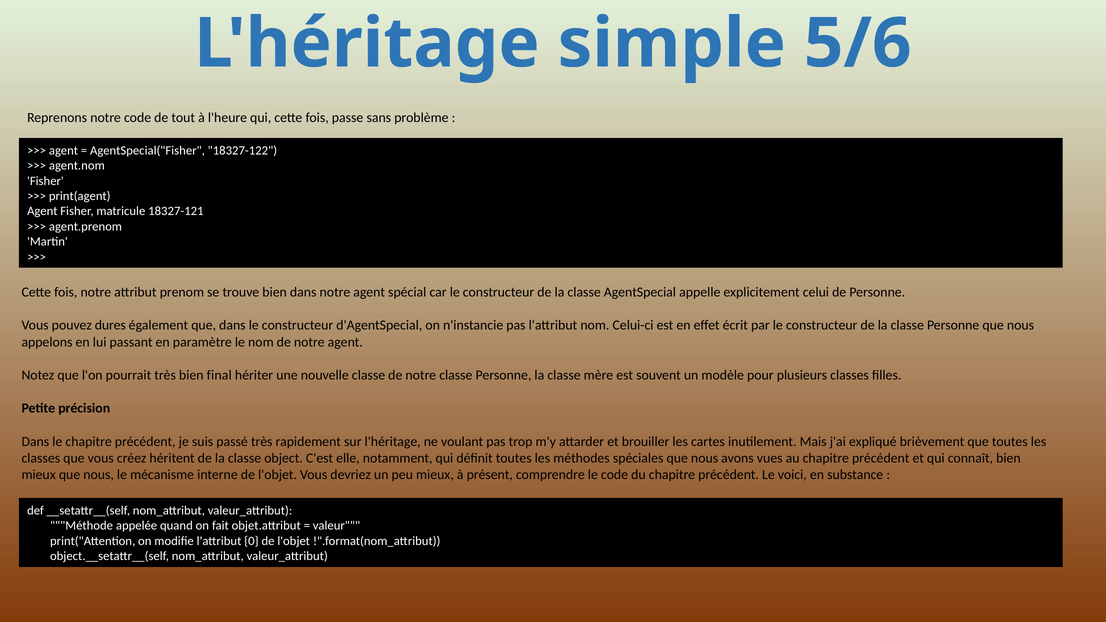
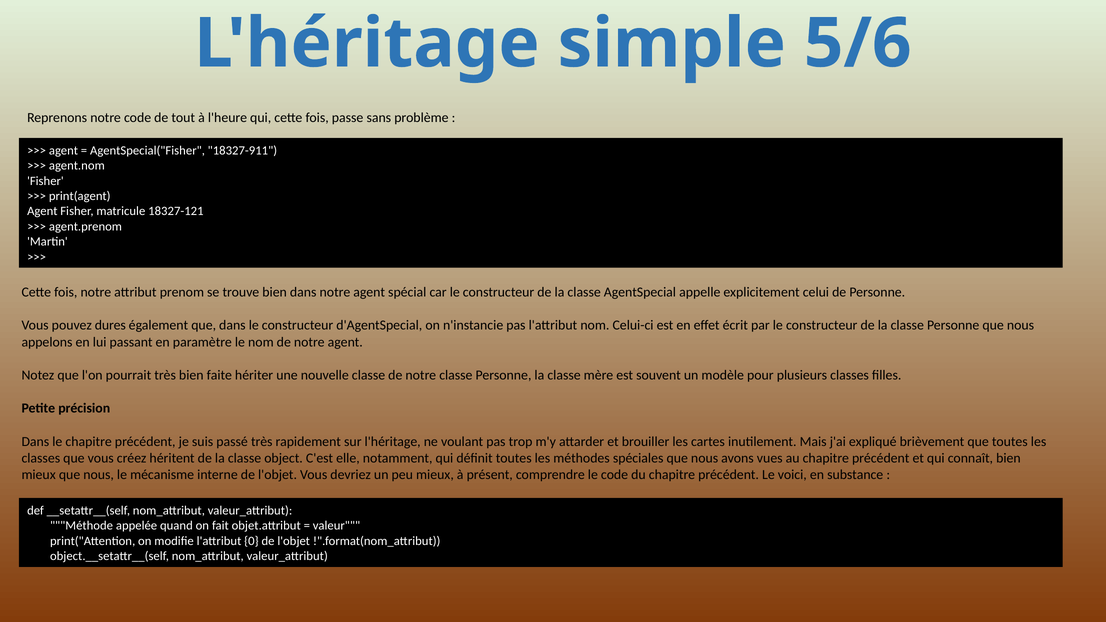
18327-122: 18327-122 -> 18327-911 (242, 150)
final: final -> faite (219, 375)
